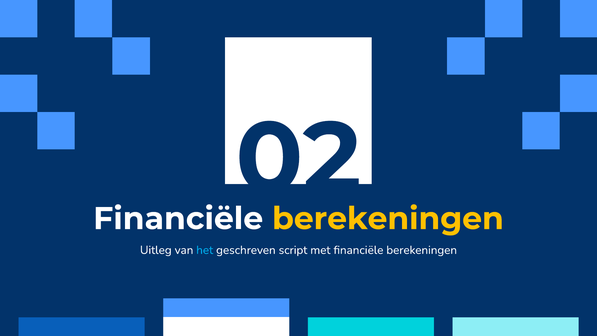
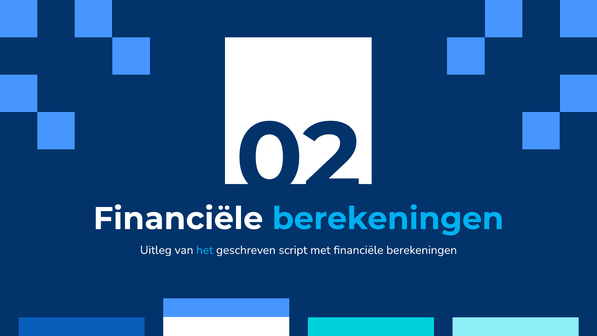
berekeningen colour: yellow -> light blue (388, 219)
